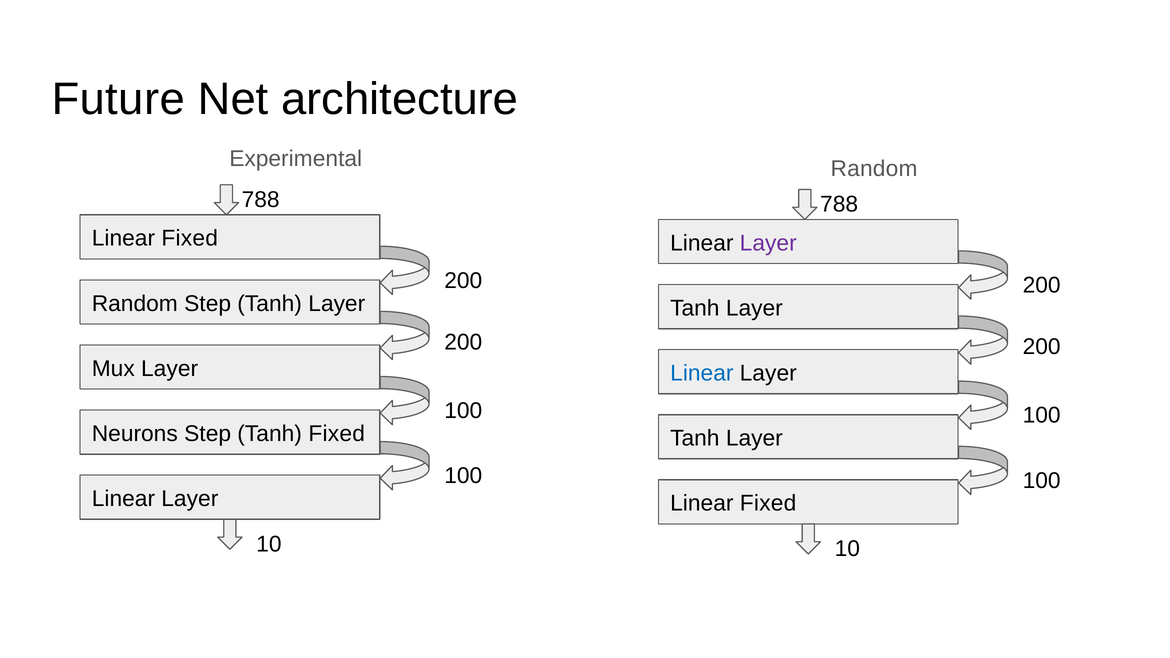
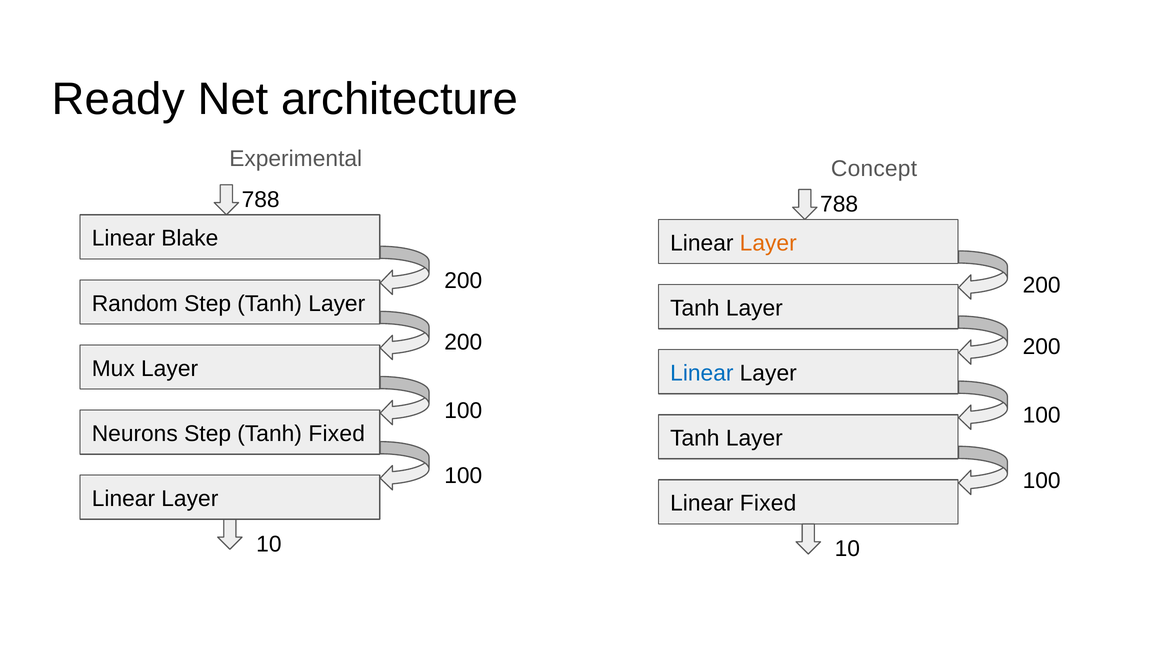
Future: Future -> Ready (118, 99)
Random: Random -> Concept (874, 169)
Fixed: Fixed -> Blake (190, 239)
Layer colour: purple -> orange (768, 243)
